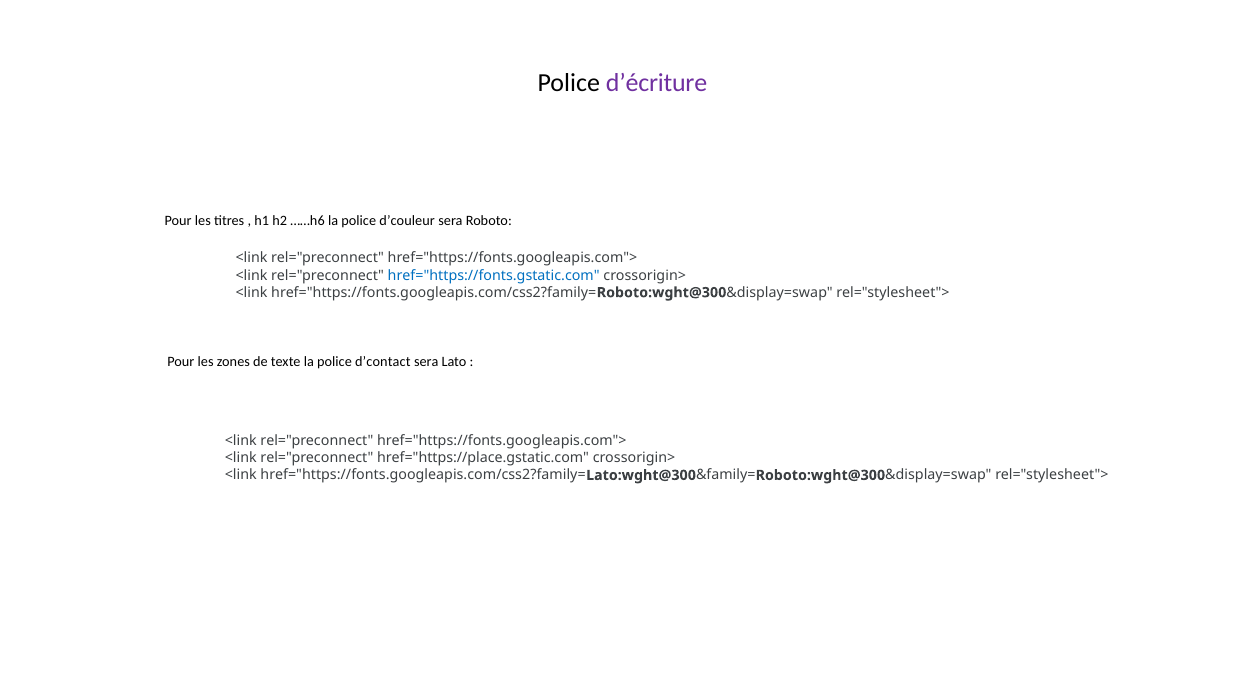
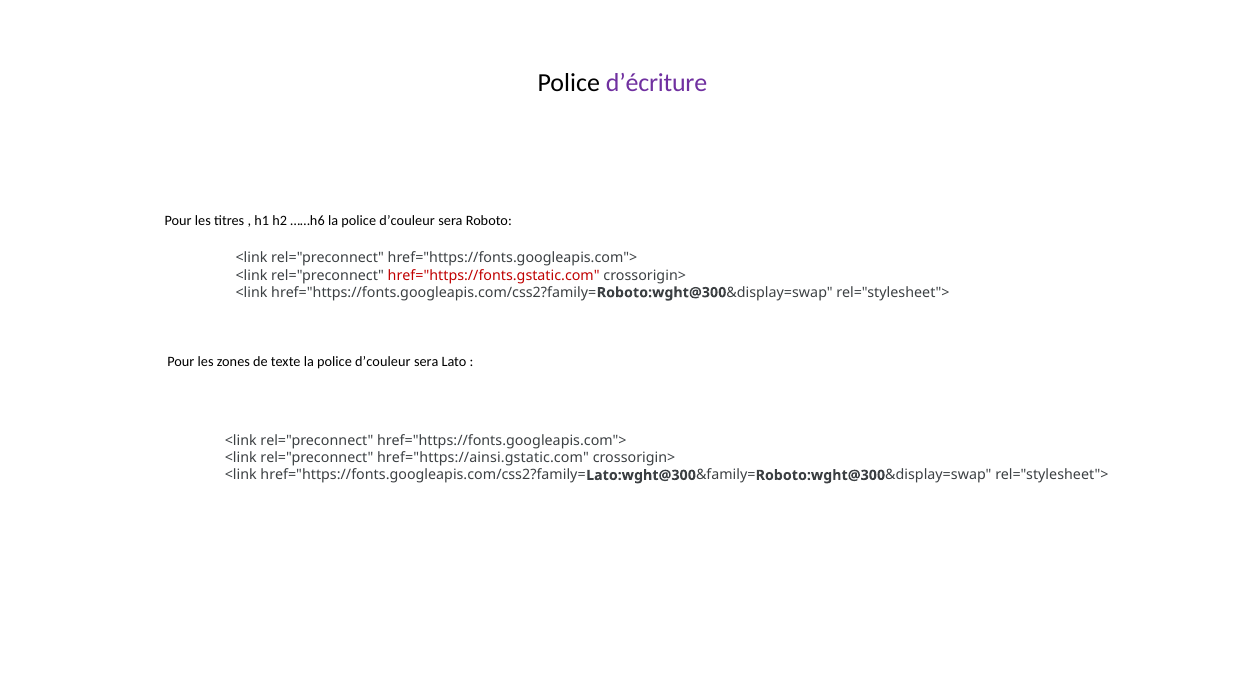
href="https://fonts.gstatic.com colour: blue -> red (494, 276)
texte la police d’contact: d’contact -> d’couleur (383, 361)
href="https://place.gstatic.com: href="https://place.gstatic.com -> href="https://ainsi.gstatic.com (483, 458)
